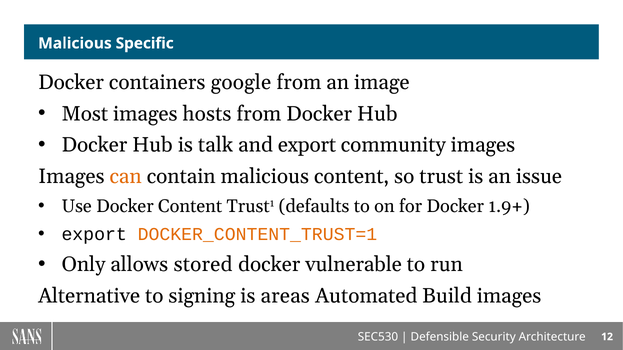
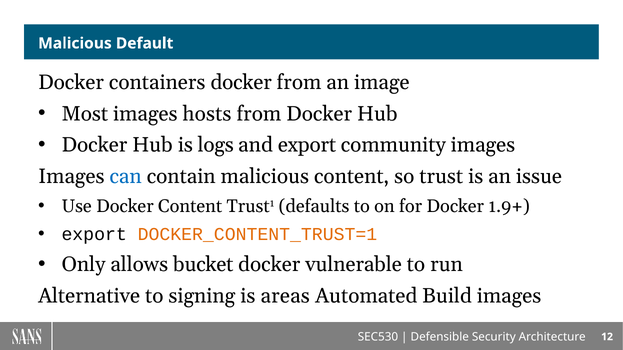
Specific: Specific -> Default (145, 43)
containers google: google -> docker (241, 82)
talk: talk -> logs (216, 145)
can colour: orange -> blue (126, 177)
stored: stored -> bucket (203, 265)
